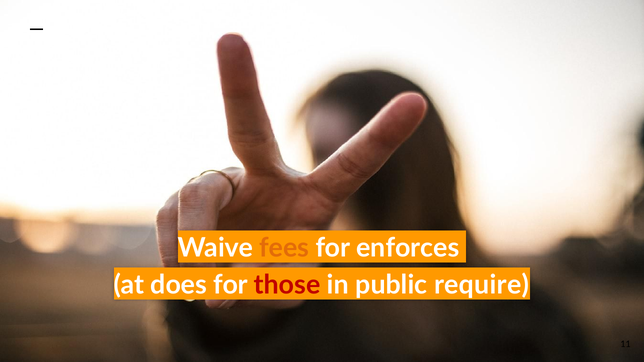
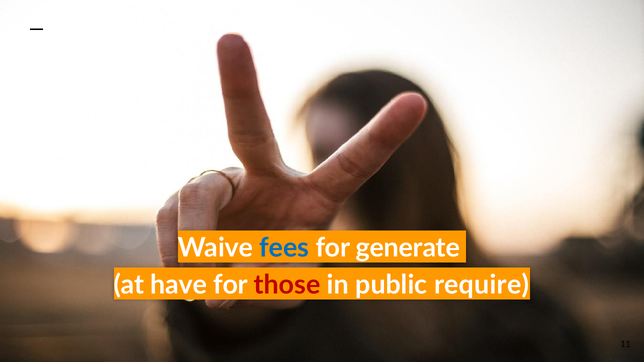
fees colour: orange -> blue (284, 248)
enforces: enforces -> generate (408, 248)
does: does -> have (179, 285)
